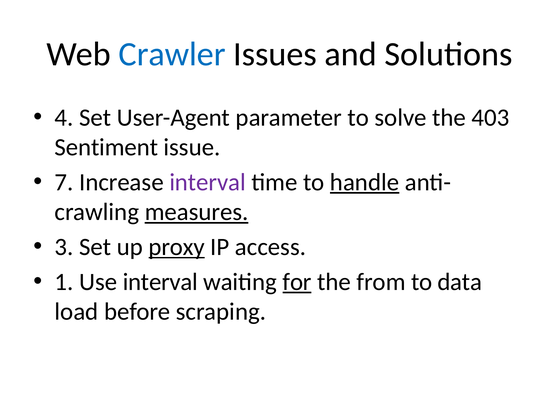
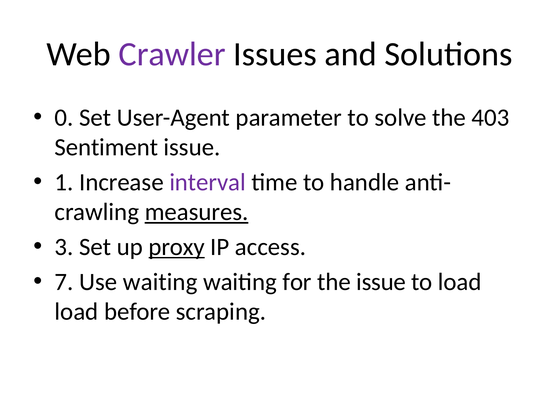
Crawler colour: blue -> purple (172, 54)
4: 4 -> 0 (64, 117)
7: 7 -> 1 (64, 182)
handle underline: present -> none (365, 182)
1: 1 -> 7 (64, 282)
Use interval: interval -> waiting (160, 282)
for underline: present -> none (297, 282)
the from: from -> issue (381, 282)
to data: data -> load (460, 282)
